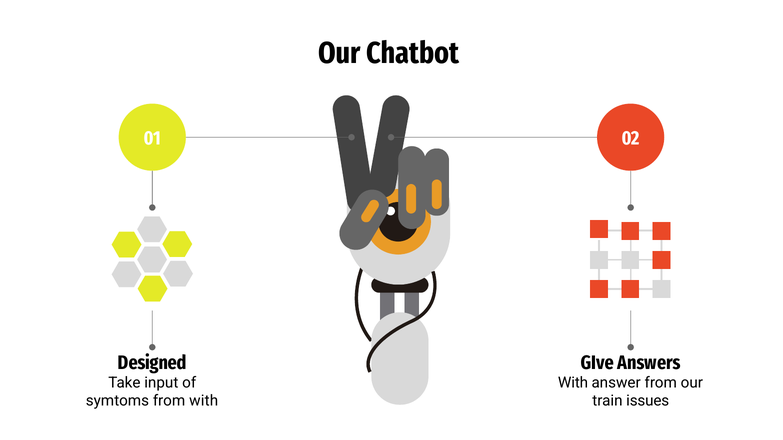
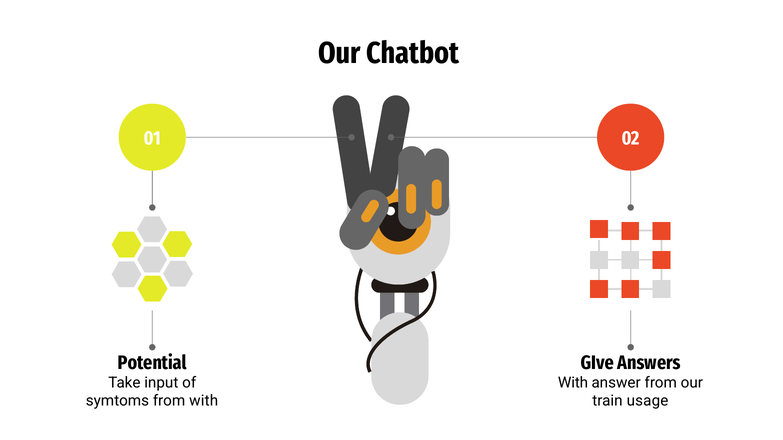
Designed: Designed -> Potential (152, 363)
issues: issues -> usage (648, 401)
